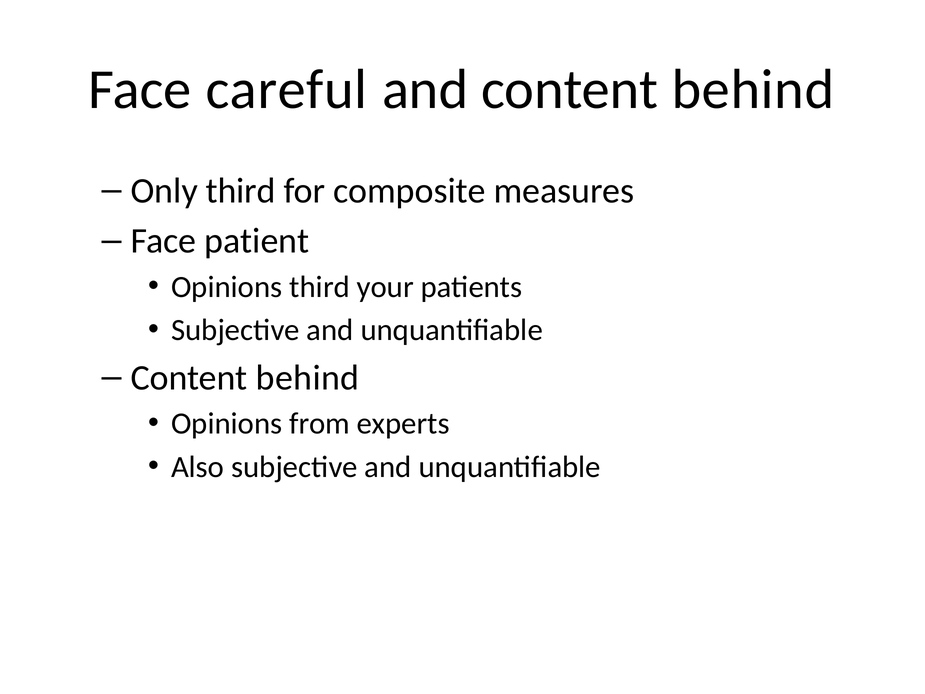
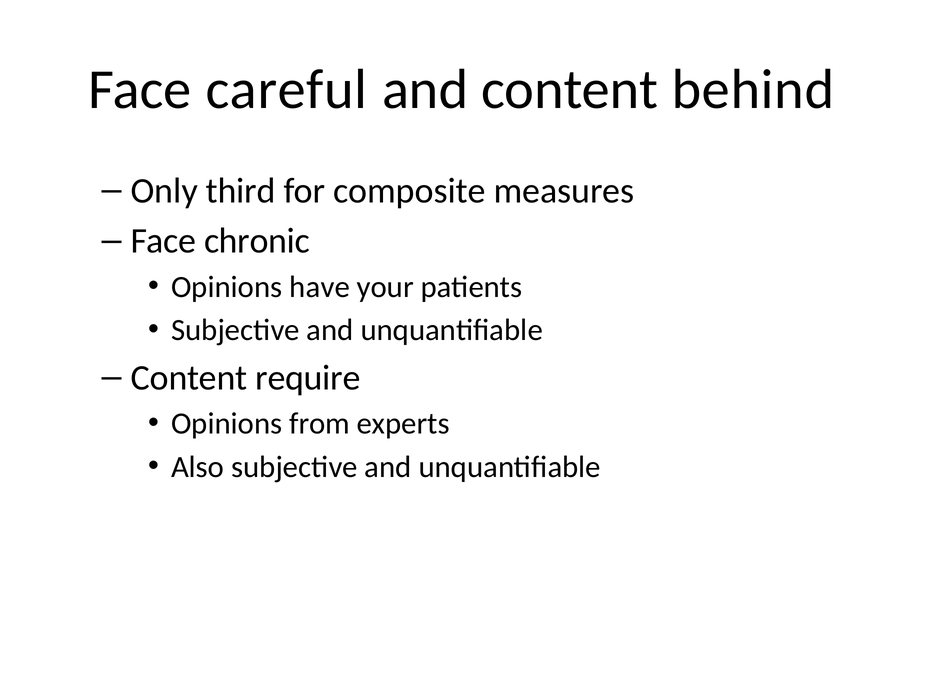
patient: patient -> chronic (257, 241)
Opinions third: third -> have (320, 287)
behind: behind -> require (308, 378)
